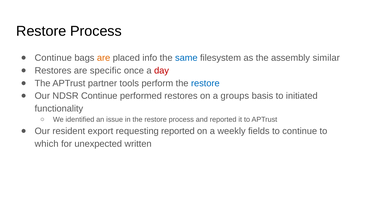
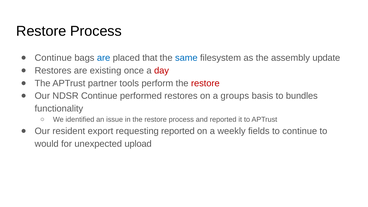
are colour: orange -> blue (104, 58)
info: info -> that (150, 58)
similar: similar -> update (326, 58)
specific: specific -> existing (106, 71)
restore colour: blue -> red (205, 83)
initiated: initiated -> bundles (302, 96)
which: which -> would (47, 144)
written: written -> upload (138, 144)
